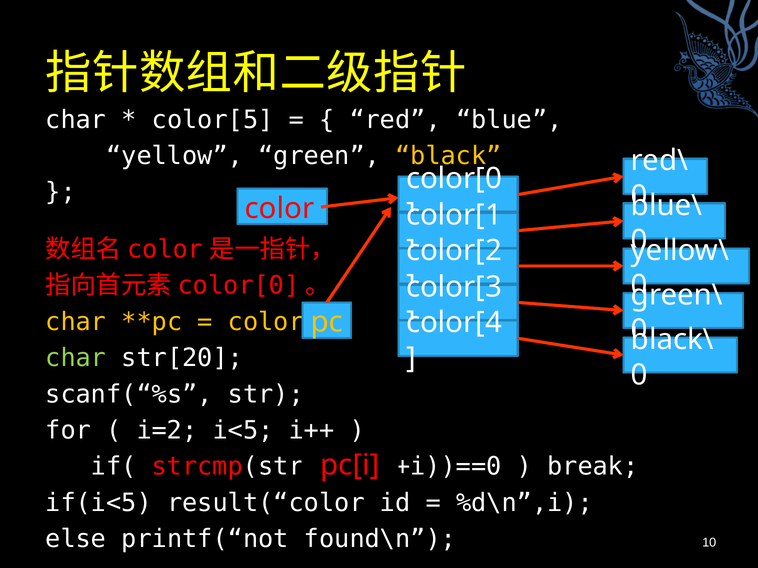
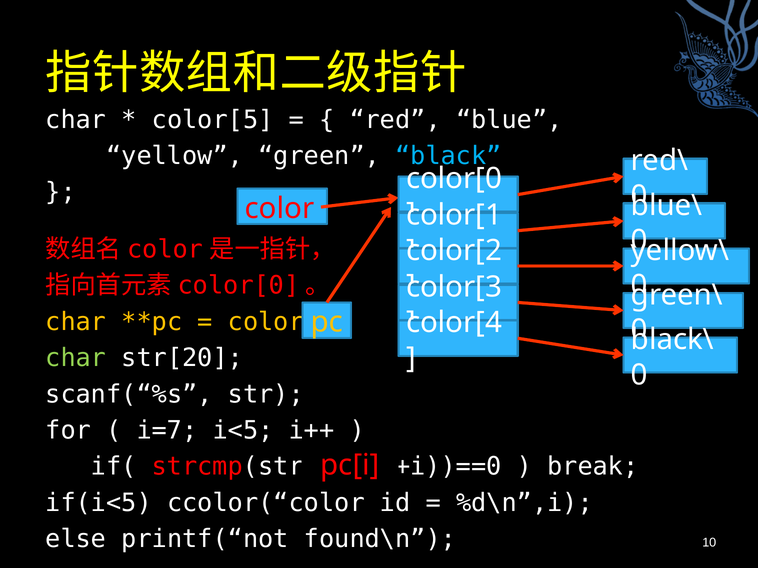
black colour: yellow -> light blue (448, 156)
i=2: i=2 -> i=7 (167, 431)
result(“color: result(“color -> ccolor(“color (266, 503)
